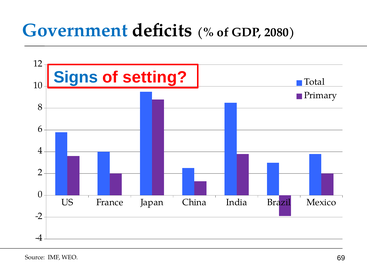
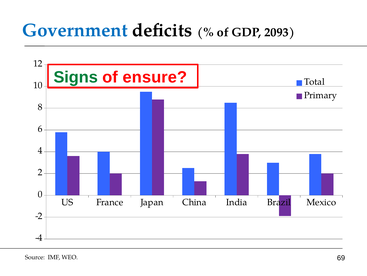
2080: 2080 -> 2093 (280, 32)
Signs colour: blue -> green (76, 77)
setting: setting -> ensure (155, 77)
